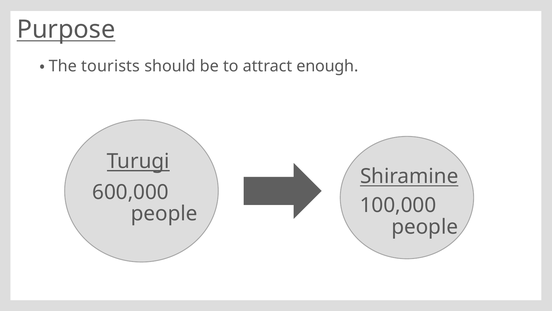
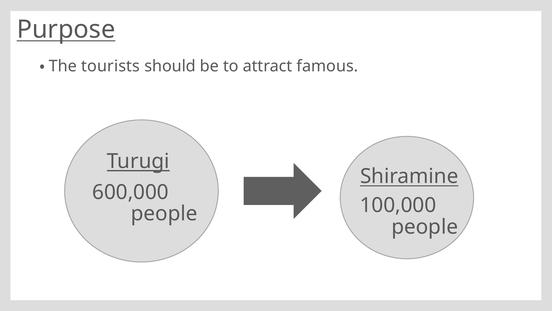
enough: enough -> famous (327, 66)
